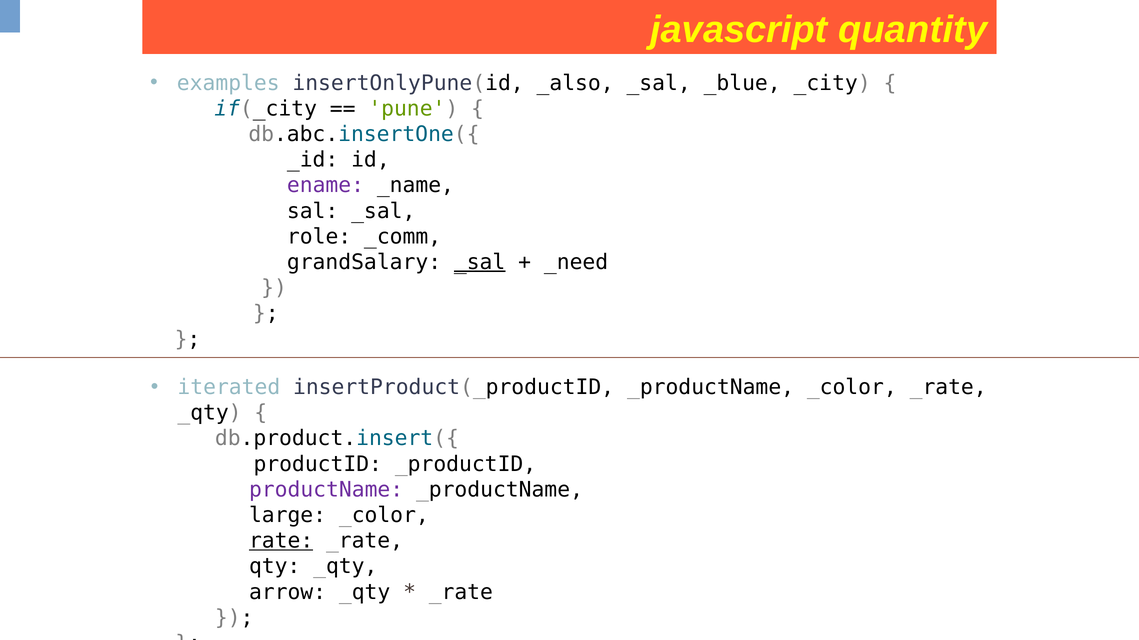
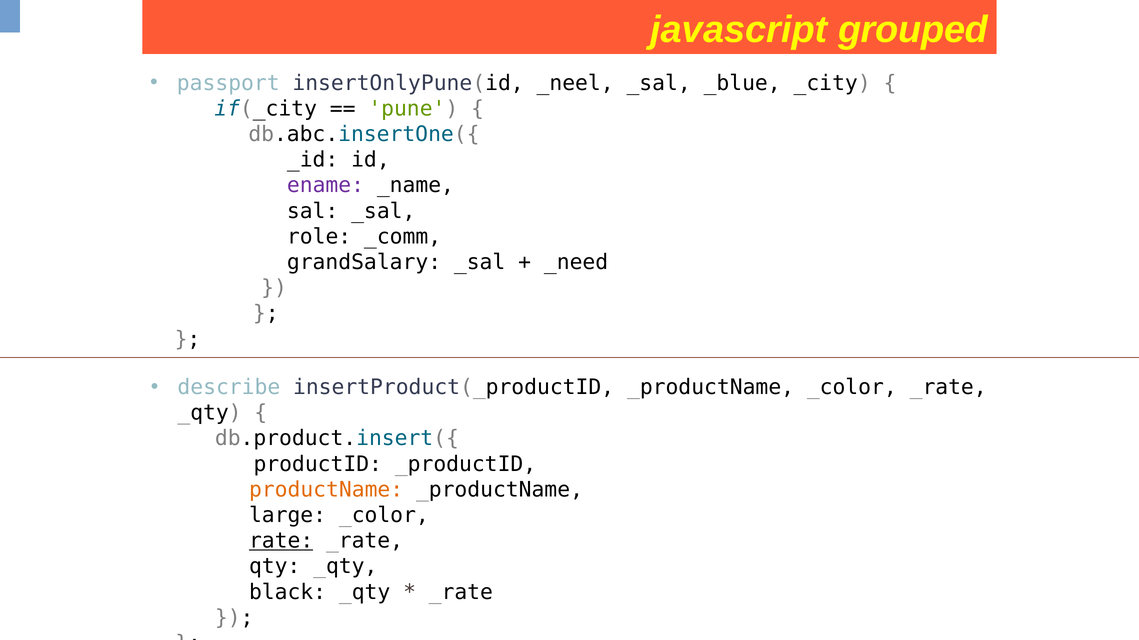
quantity: quantity -> grouped (913, 30)
examples: examples -> passport (228, 83)
_also: _also -> _neel (575, 83)
_sal underline: present -> none (480, 262)
iterated: iterated -> describe (229, 388)
productName colour: purple -> orange (326, 490)
arrow: arrow -> black (288, 593)
